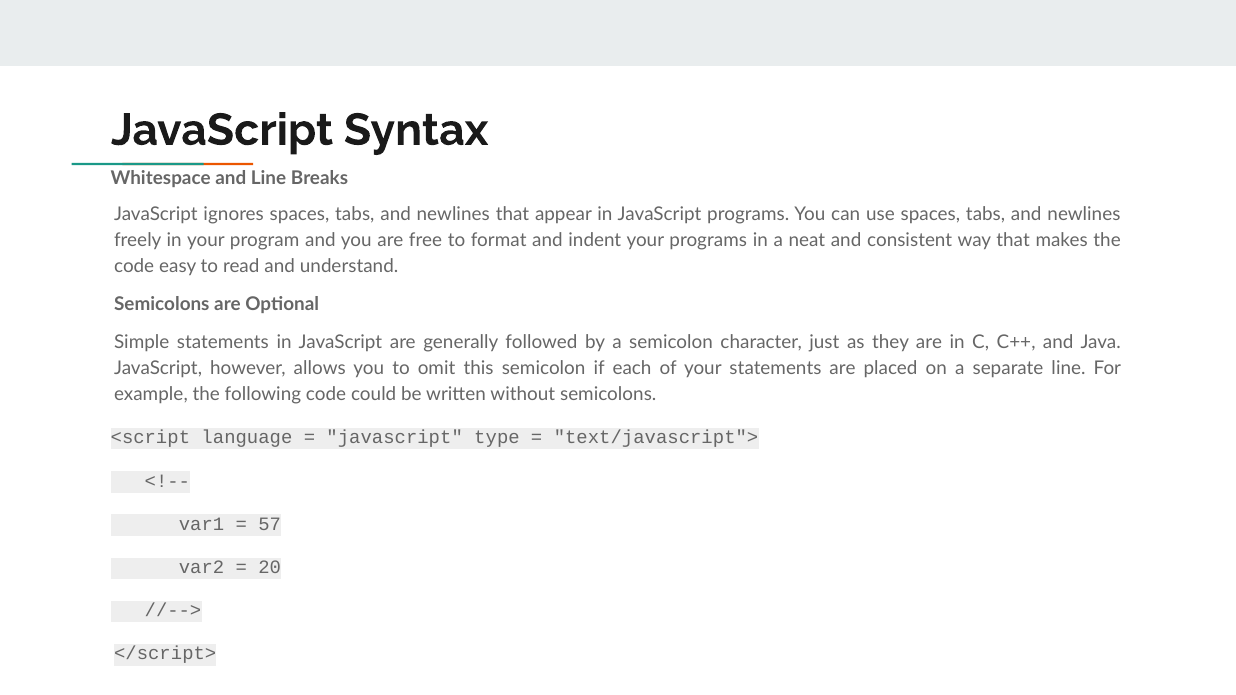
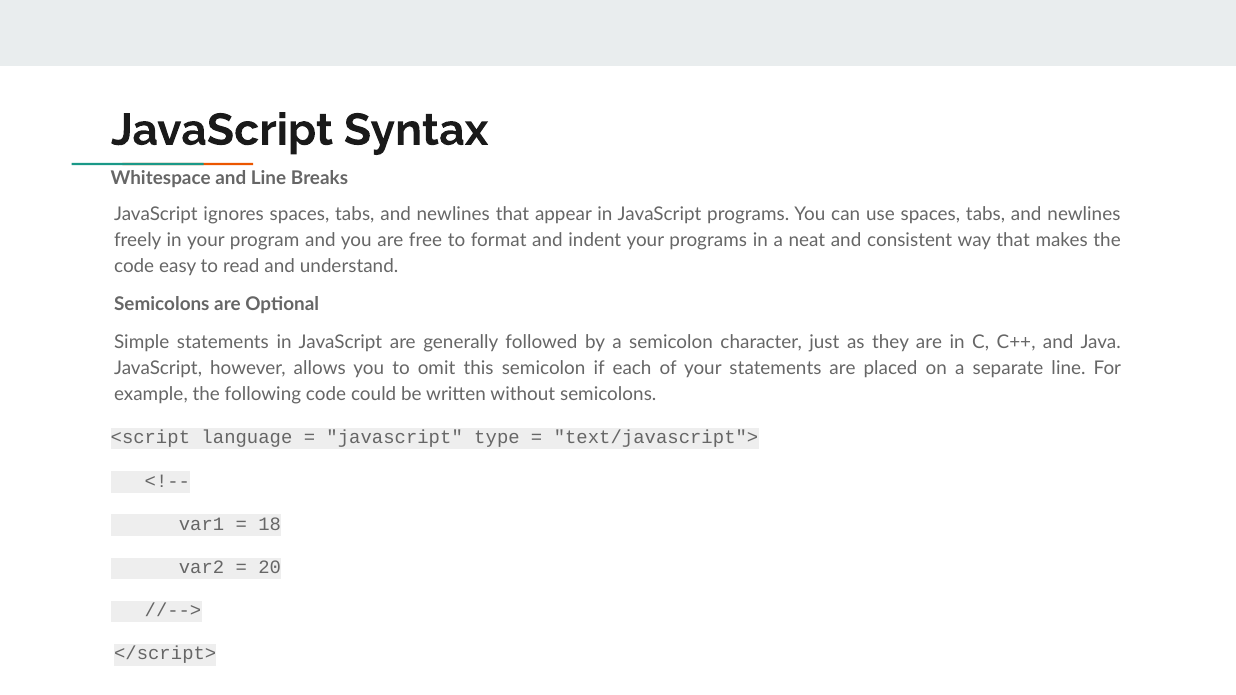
57: 57 -> 18 (270, 524)
